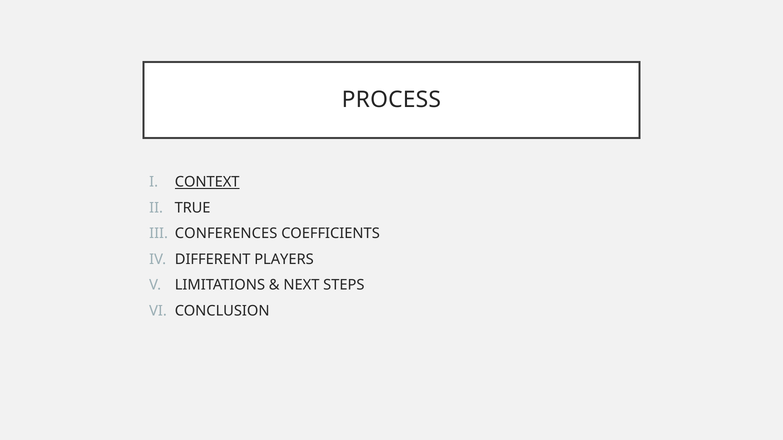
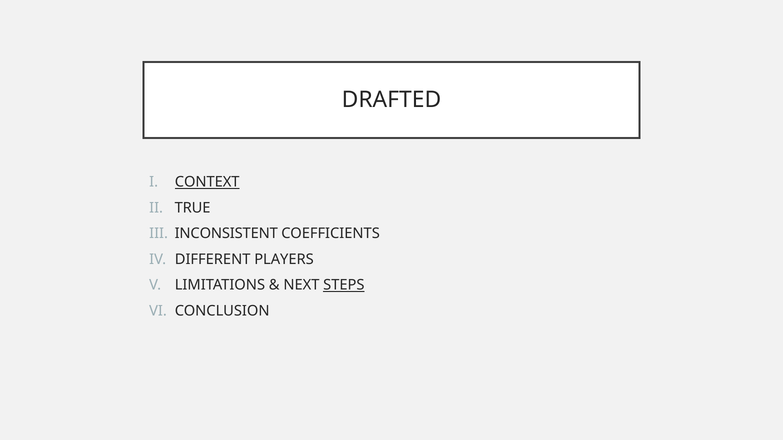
PROCESS: PROCESS -> DRAFTED (391, 100)
CONFERENCES: CONFERENCES -> INCONSISTENT (226, 234)
STEPS underline: none -> present (344, 285)
